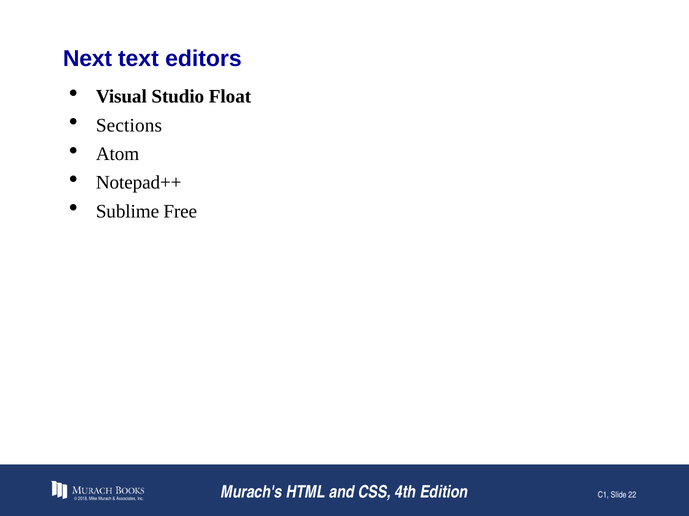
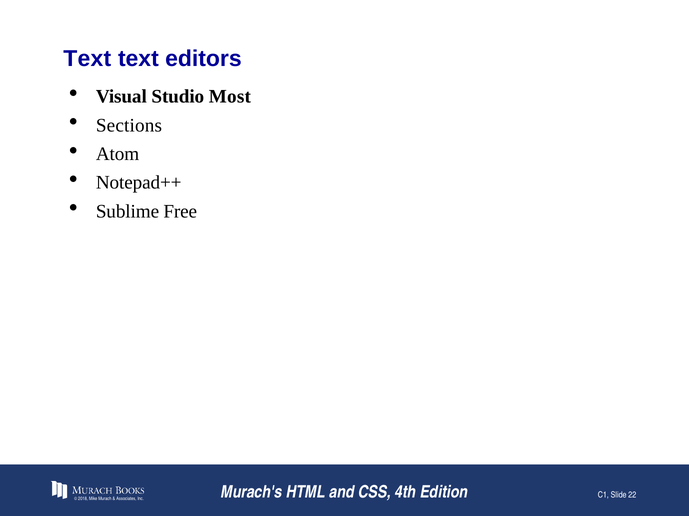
Next: Next -> Text (87, 59)
Float: Float -> Most (230, 97)
